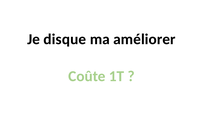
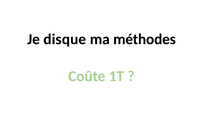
améliorer: améliorer -> méthodes (144, 39)
